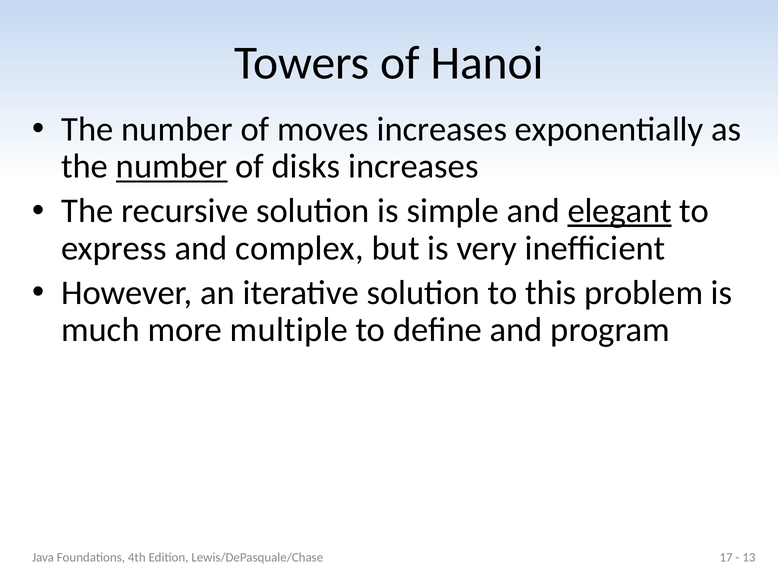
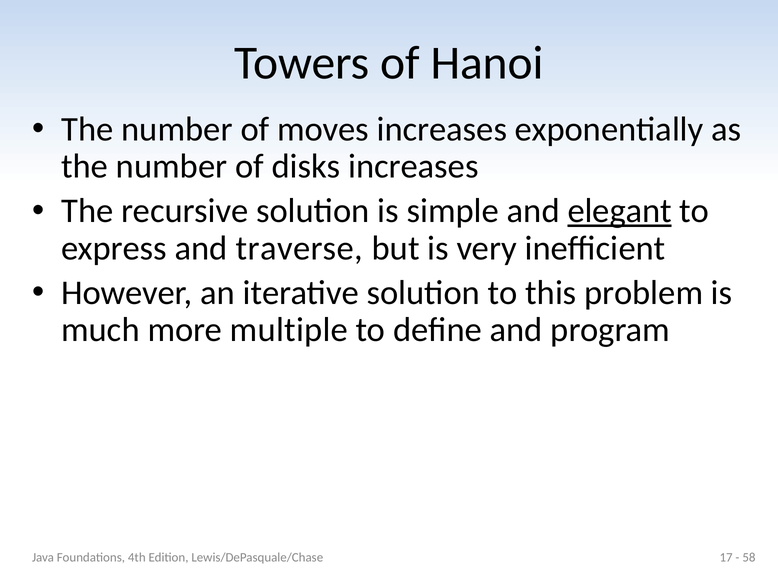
number underline: present -> none (172, 166)
complex: complex -> traverse (299, 248)
13: 13 -> 58 (749, 557)
